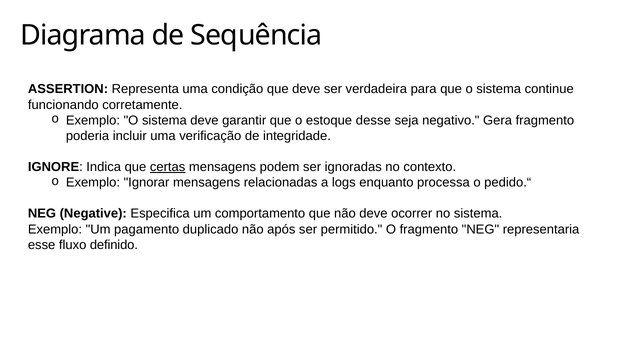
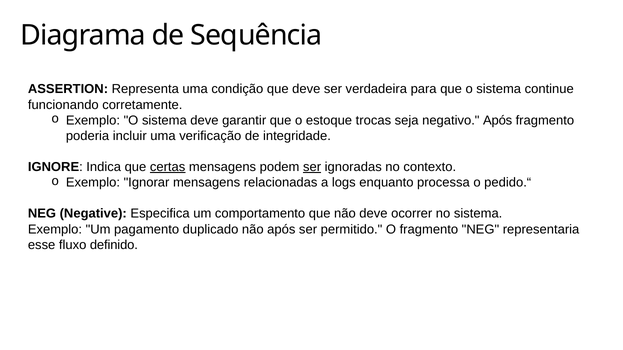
desse: desse -> trocas (373, 120)
negativo Gera: Gera -> Após (498, 120)
ser underline: none -> present (312, 167)
